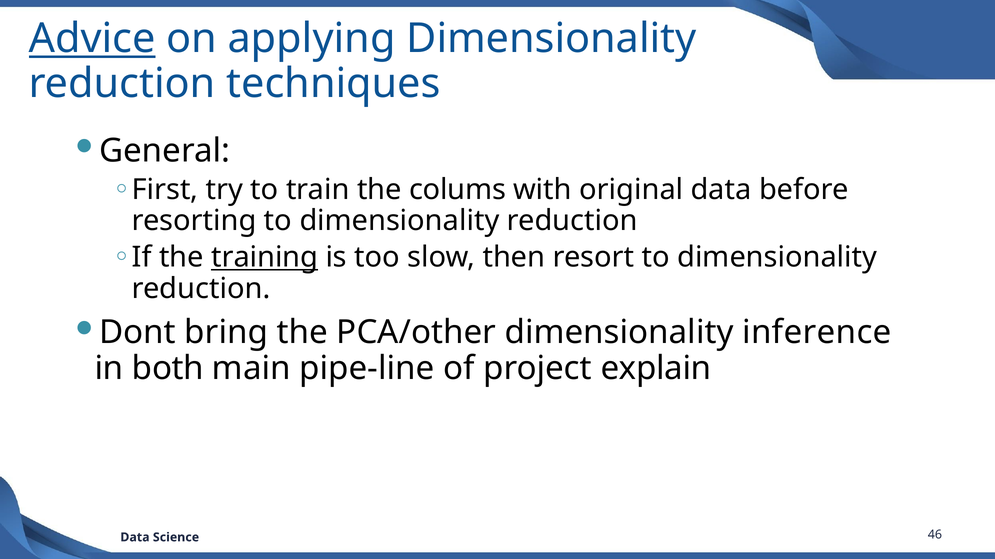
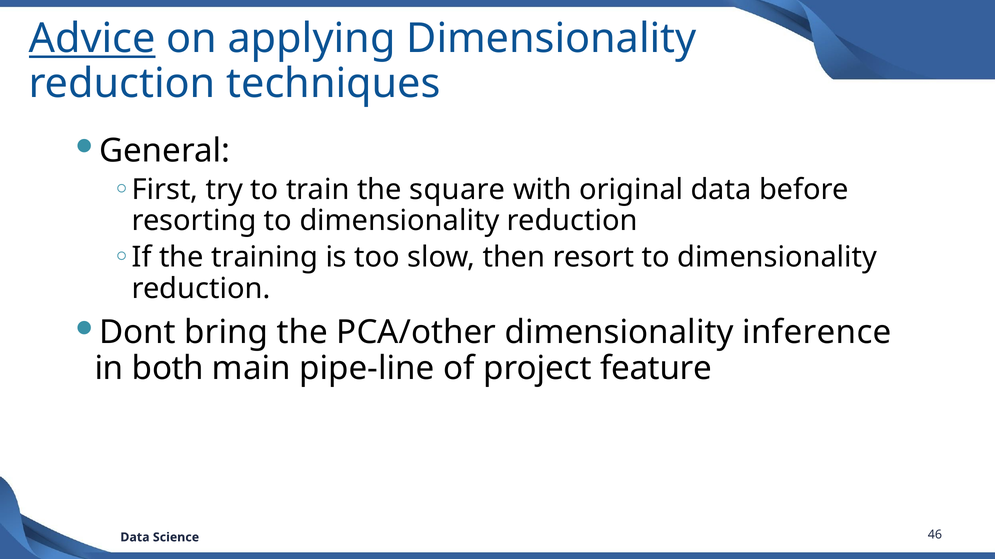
colums: colums -> square (457, 190)
training underline: present -> none (265, 258)
explain: explain -> feature (656, 369)
